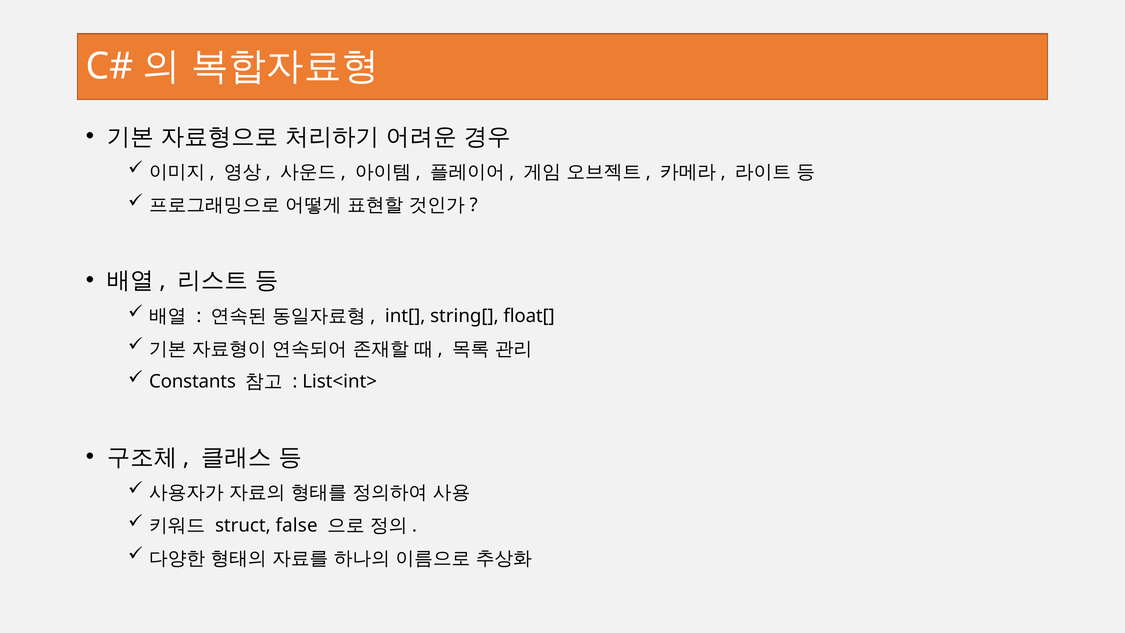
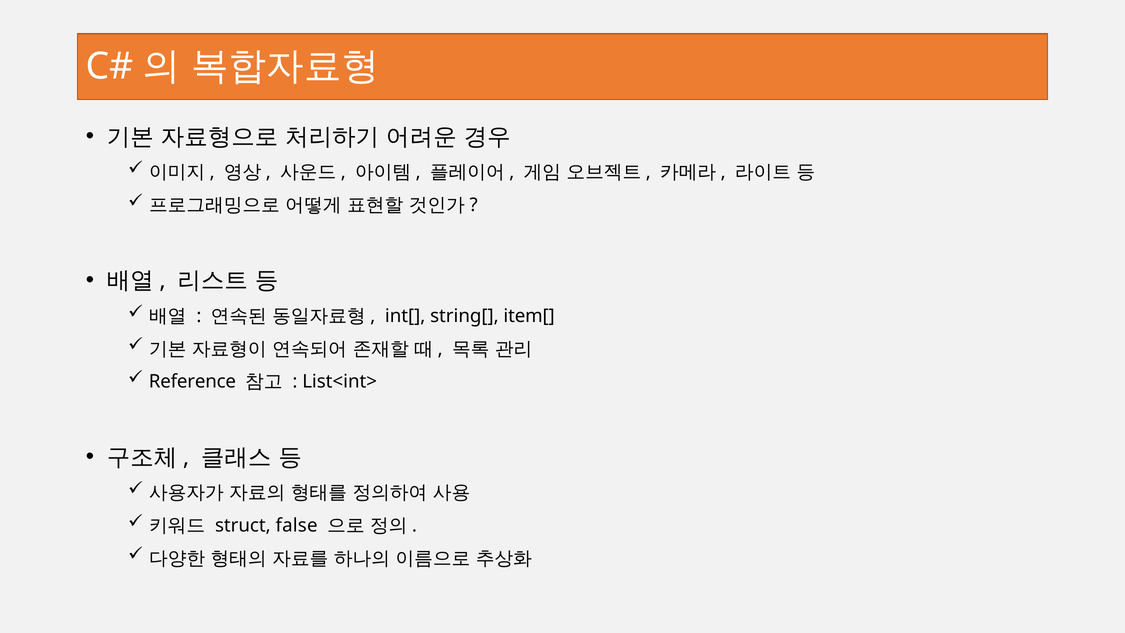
float[: float[ -> item[ (529, 316)
Constants: Constants -> Reference (192, 382)
